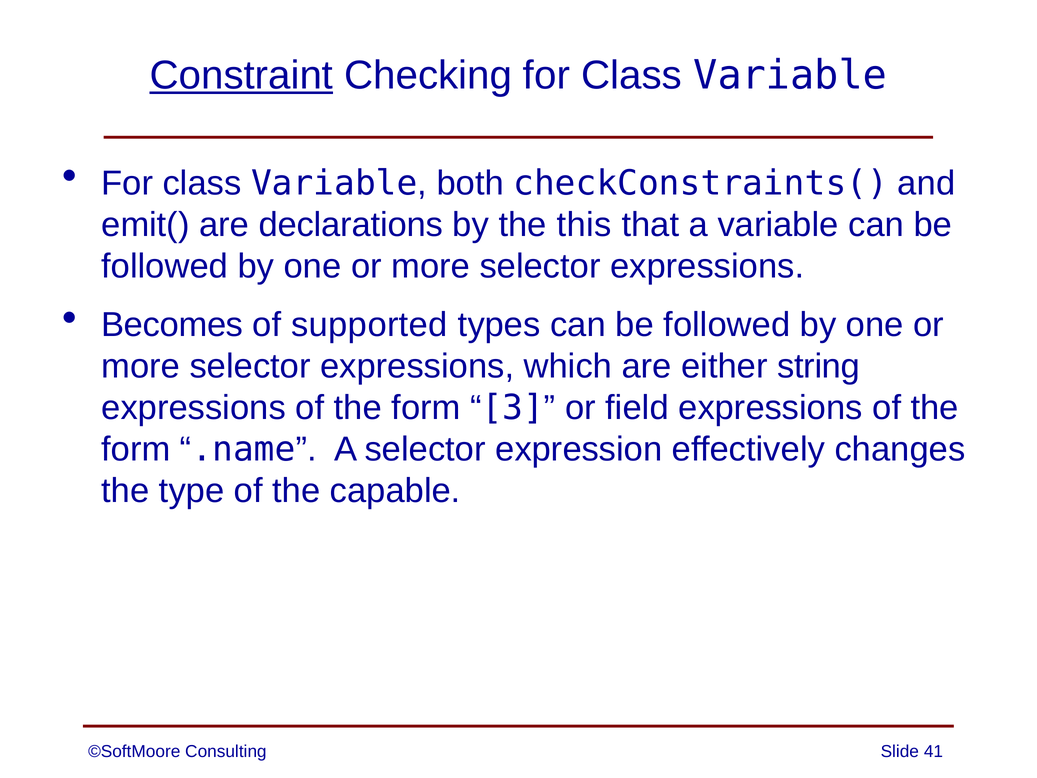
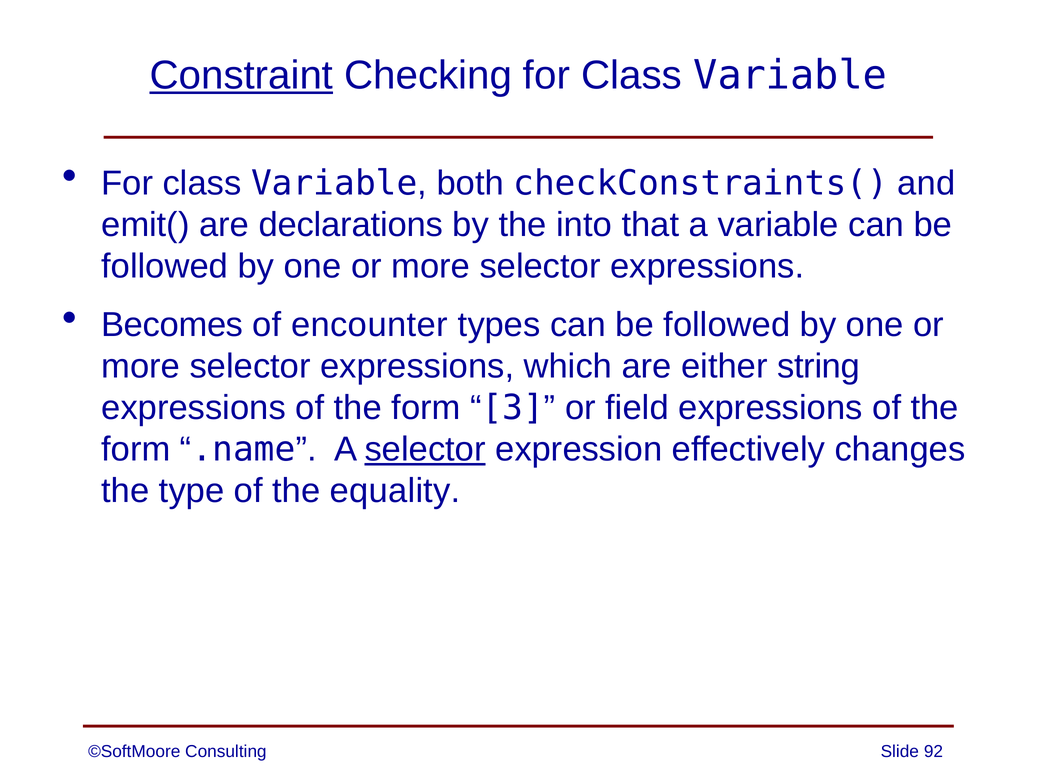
this: this -> into (584, 225)
supported: supported -> encounter (369, 325)
selector underline: none -> present (425, 449)
capable: capable -> equality (395, 491)
41: 41 -> 92 (933, 751)
